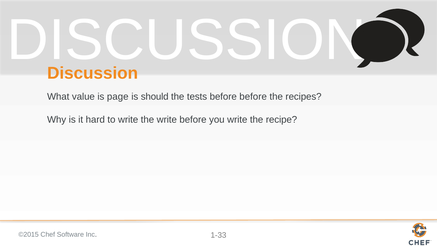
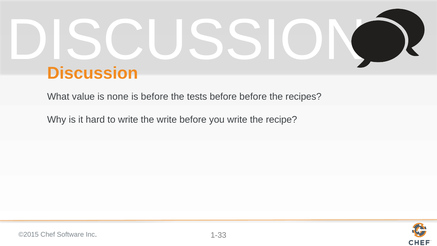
page: page -> none (118, 97)
is should: should -> before (155, 97)
